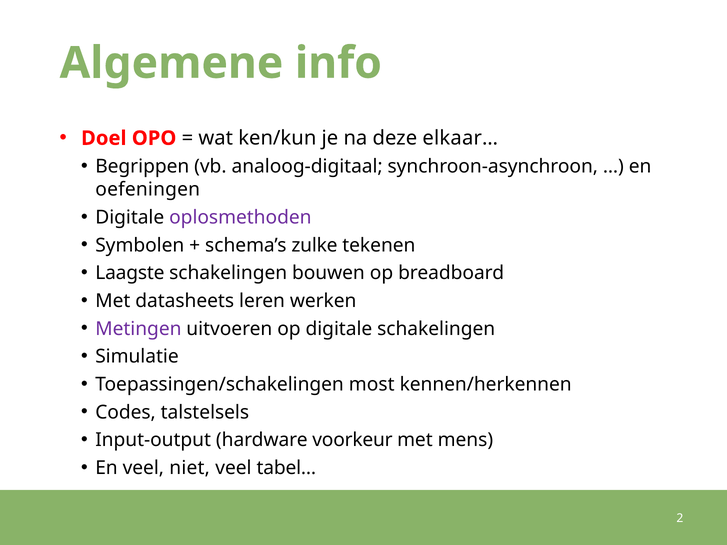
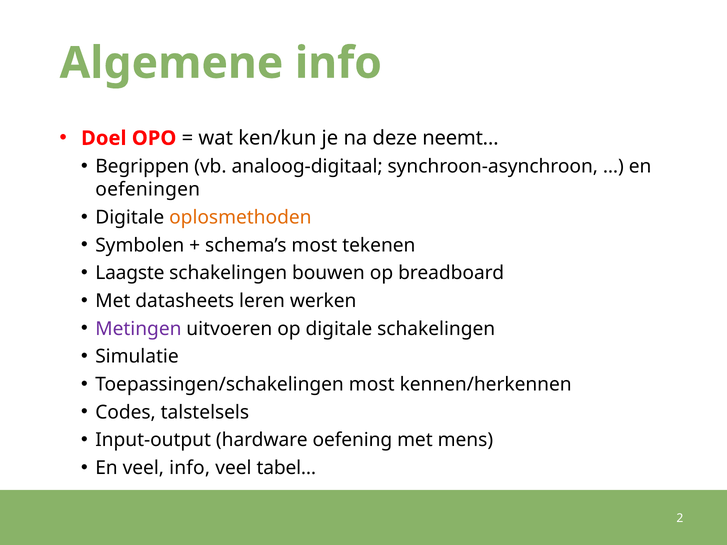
elkaar…: elkaar… -> neemt… (460, 138)
oplosmethoden colour: purple -> orange (240, 218)
schema’s zulke: zulke -> most (314, 245)
voorkeur: voorkeur -> oefening (352, 440)
veel niet: niet -> info (190, 468)
